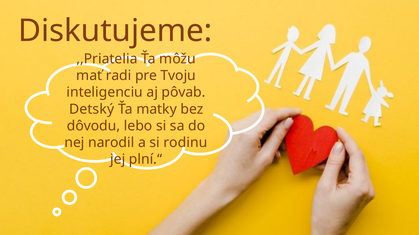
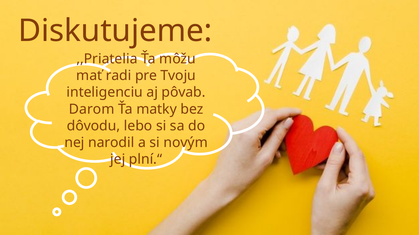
Detský: Detský -> Darom (92, 109)
rodinu: rodinu -> novým (186, 143)
